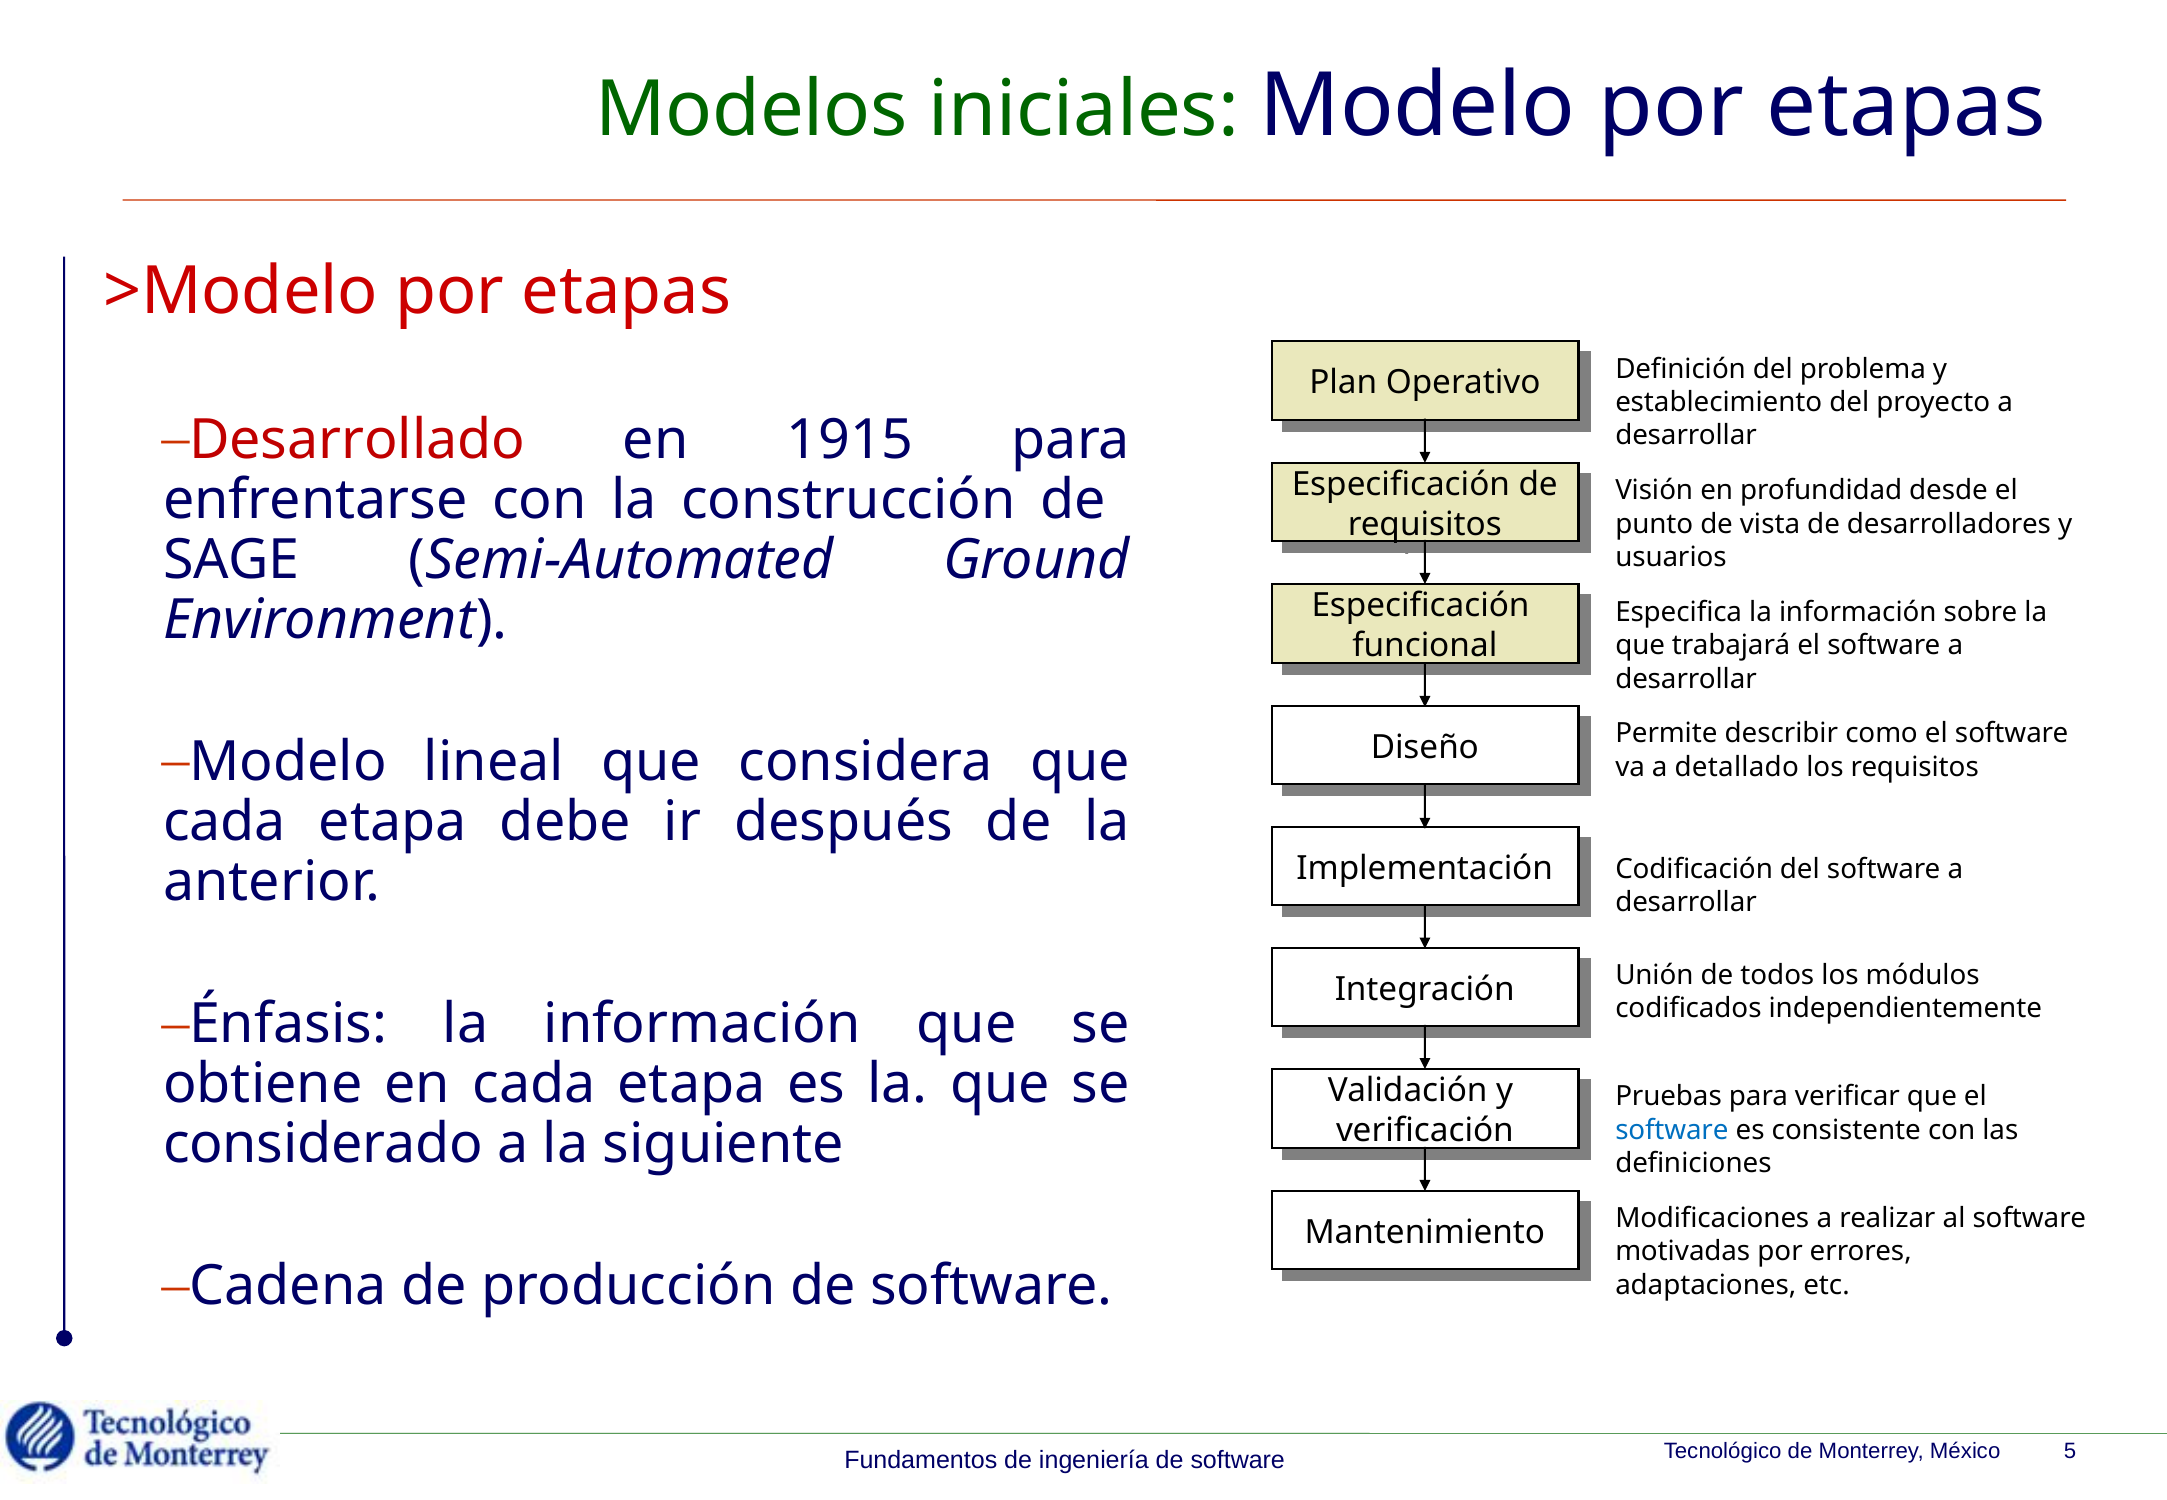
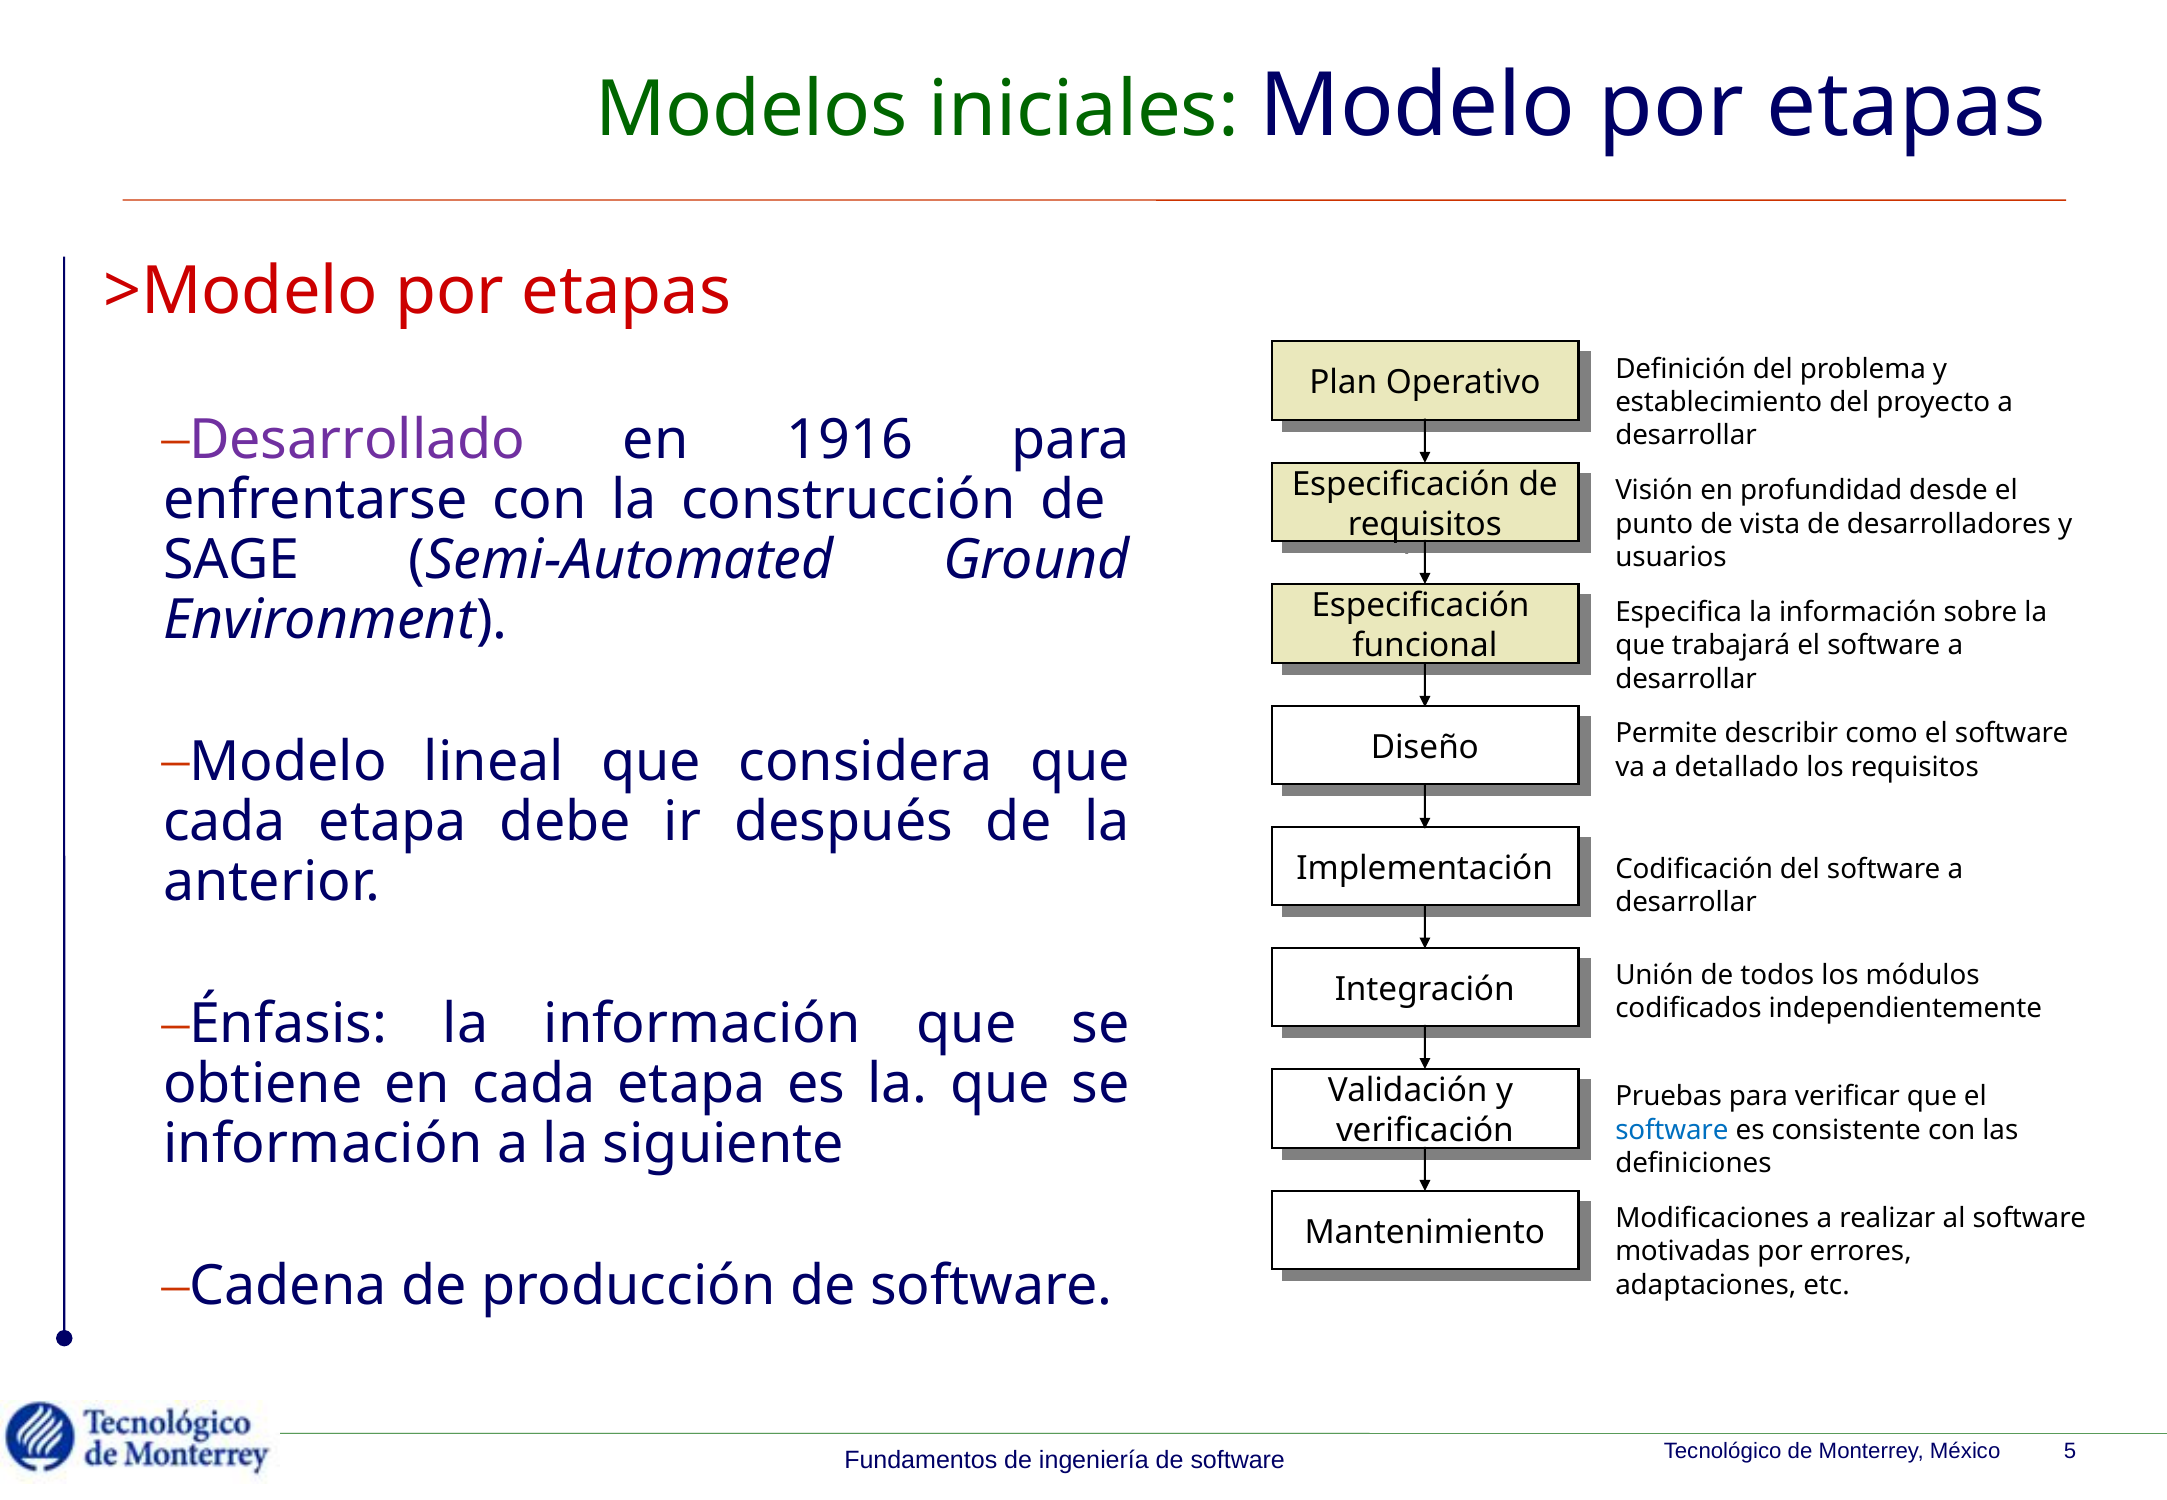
Desarrollado colour: red -> purple (357, 440)
1915: 1915 -> 1916 (850, 440)
considerado: considerado -> información (323, 1144)
